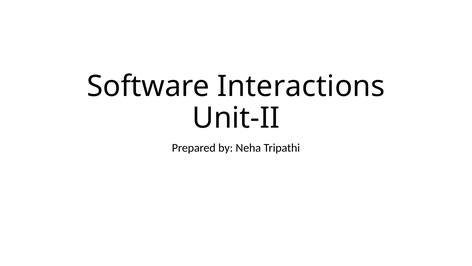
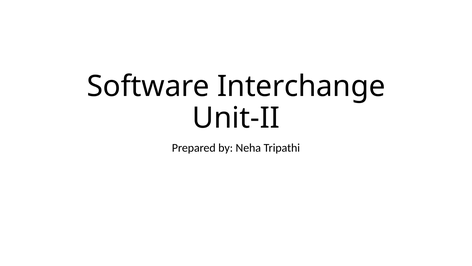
Interactions: Interactions -> Interchange (301, 86)
